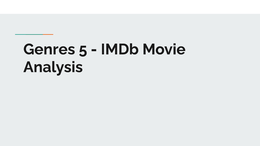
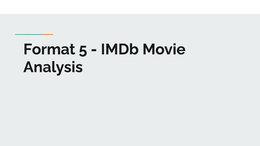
Genres: Genres -> Format (49, 49)
